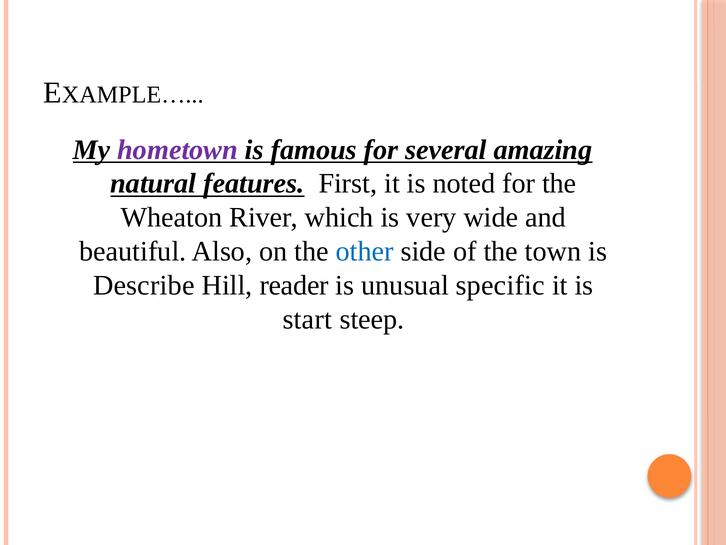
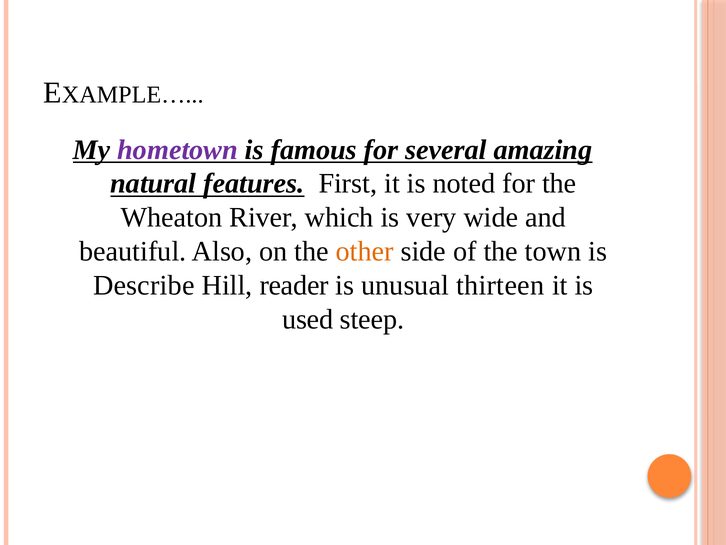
other colour: blue -> orange (365, 251)
specific: specific -> thirteen (500, 285)
start: start -> used (308, 319)
